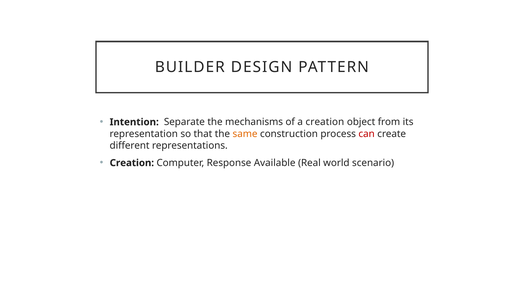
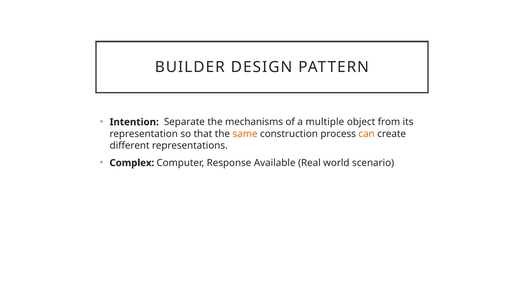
a creation: creation -> multiple (325, 122)
can colour: red -> orange (367, 134)
Creation: Creation -> Complex (132, 163)
